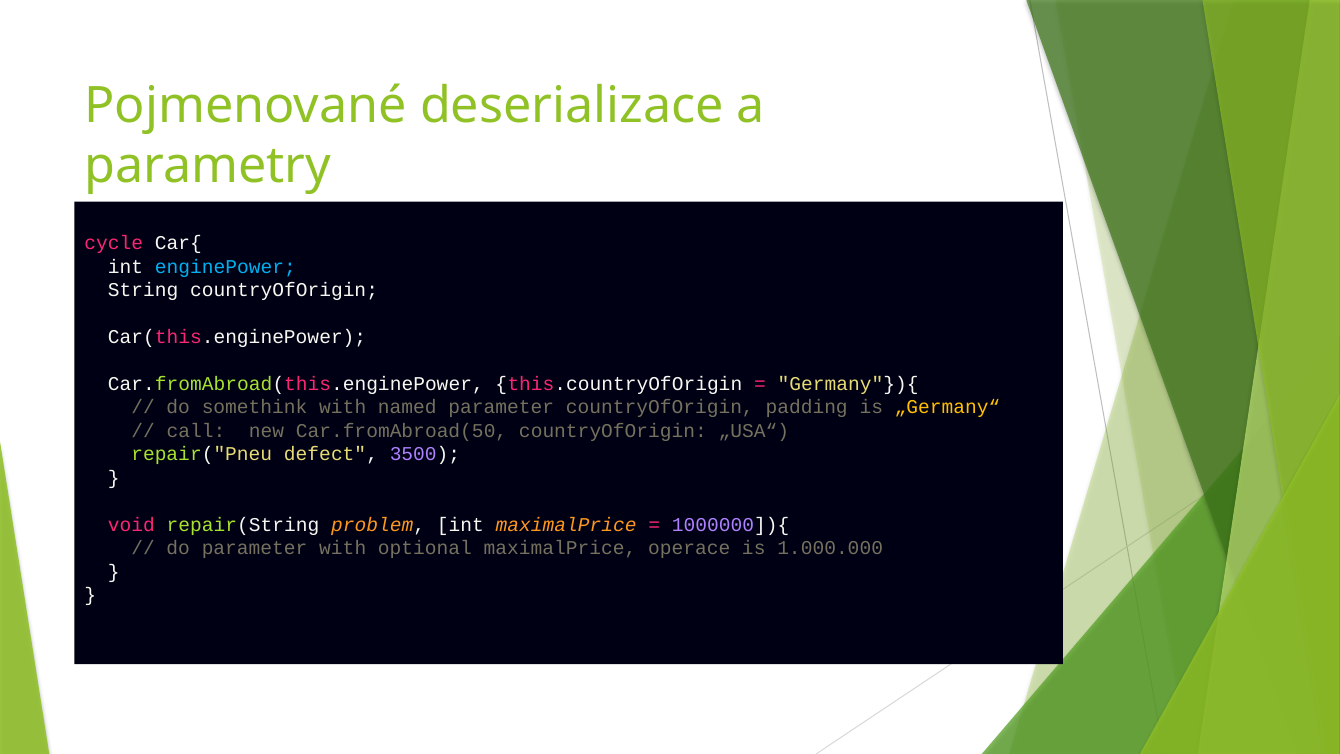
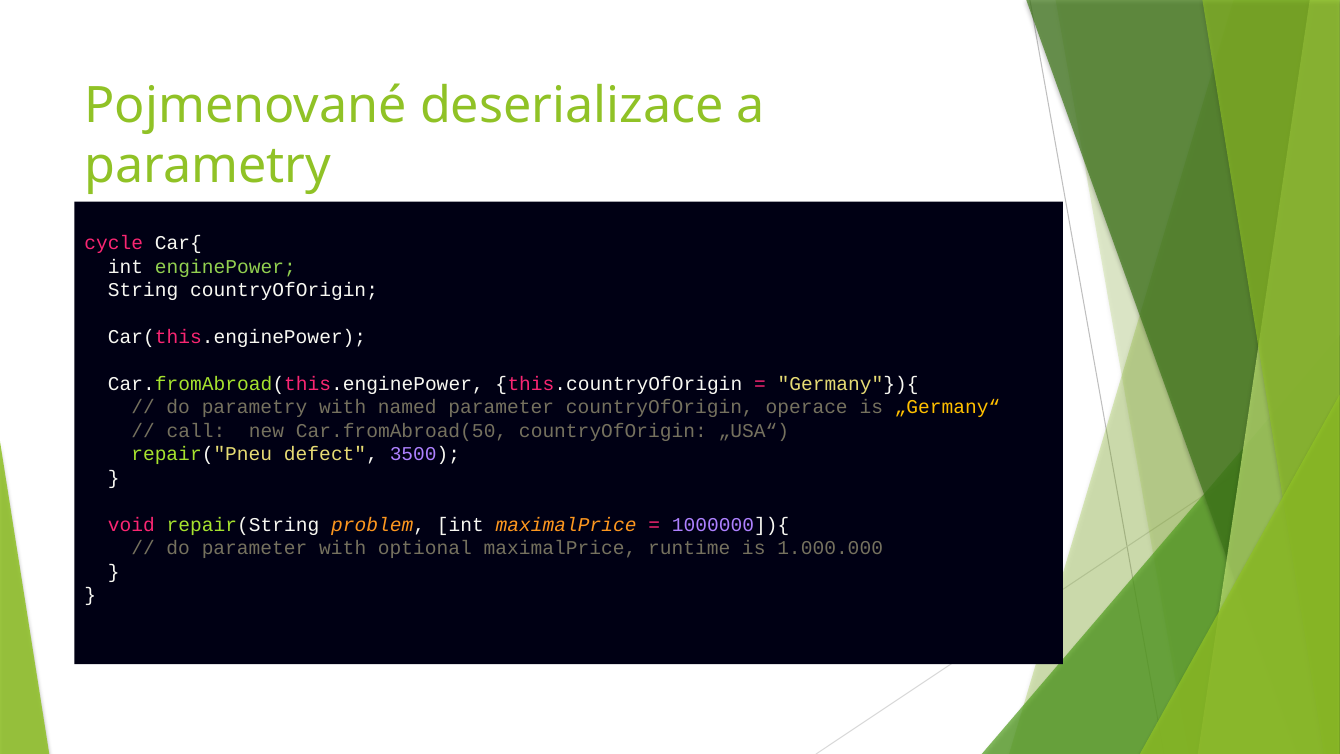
enginePower colour: light blue -> light green (225, 267)
do somethink: somethink -> parametry (255, 407)
padding: padding -> operace (807, 407)
operace: operace -> runtime (689, 548)
